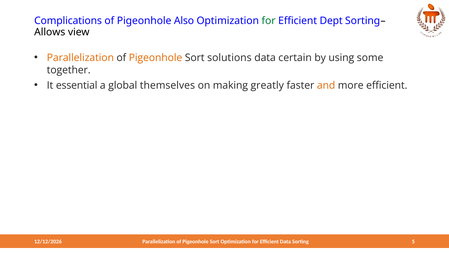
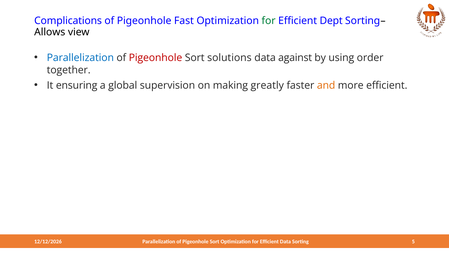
Also: Also -> Fast (184, 21)
Parallelization colour: orange -> blue (80, 58)
Pigeonhole colour: orange -> red (156, 58)
certain: certain -> against (295, 58)
some: some -> order (370, 58)
essential: essential -> ensuring (77, 85)
themselves: themselves -> supervision (167, 85)
